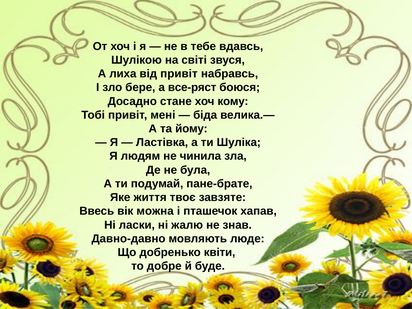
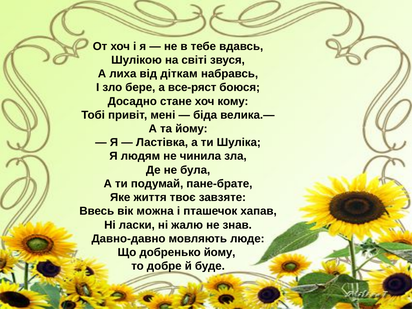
від привіт: привіт -> діткам (179, 74)
добренько квіти: квіти -> йому (220, 252)
